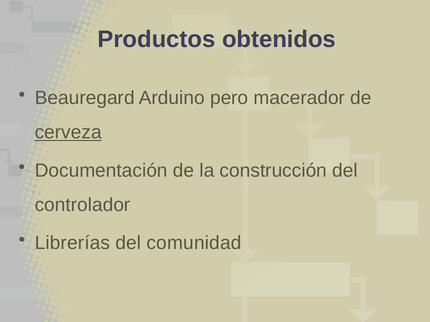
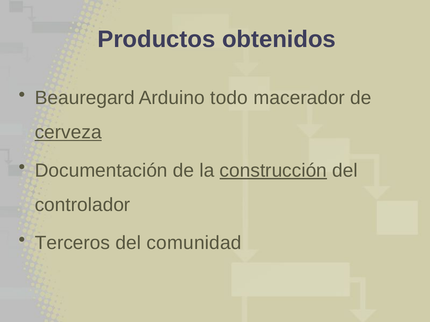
pero: pero -> todo (229, 98)
construcción underline: none -> present (273, 171)
Librerías: Librerías -> Terceros (72, 243)
